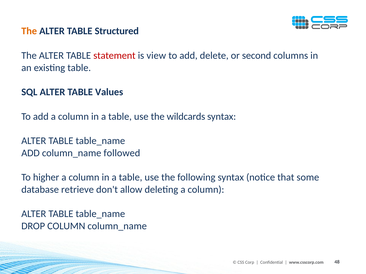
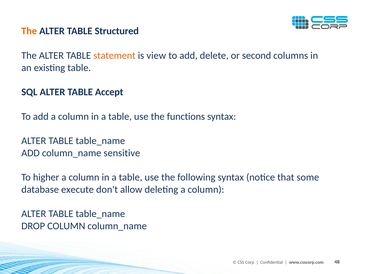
statement colour: red -> orange (114, 56)
Values: Values -> Accept (109, 92)
wildcards: wildcards -> functions (186, 117)
followed: followed -> sensitive (122, 153)
retrieve: retrieve -> execute (77, 190)
